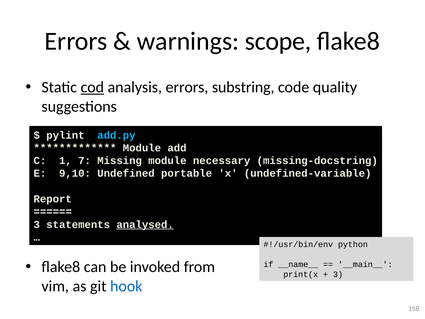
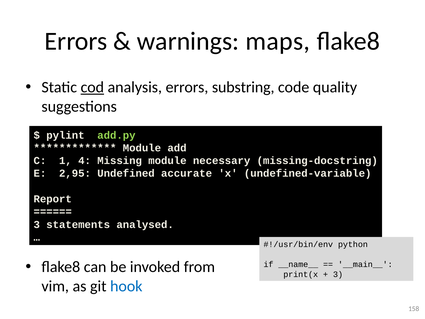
scope: scope -> maps (278, 41)
add.py colour: light blue -> light green (116, 135)
7: 7 -> 4 (85, 161)
9,10: 9,10 -> 2,95 (75, 173)
portable: portable -> accurate (187, 173)
analysed underline: present -> none (145, 224)
